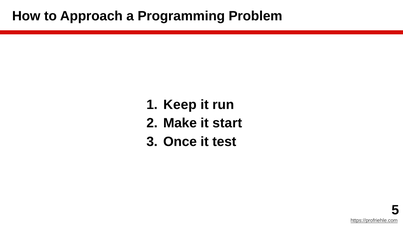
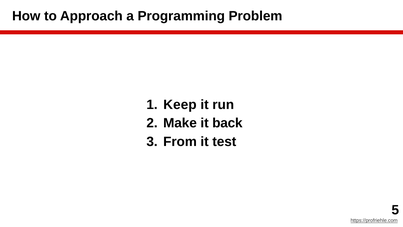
start: start -> back (227, 123)
Once: Once -> From (180, 142)
